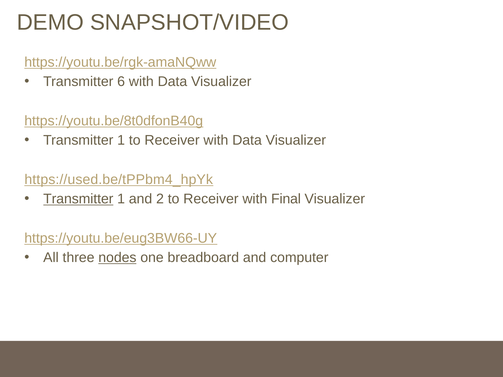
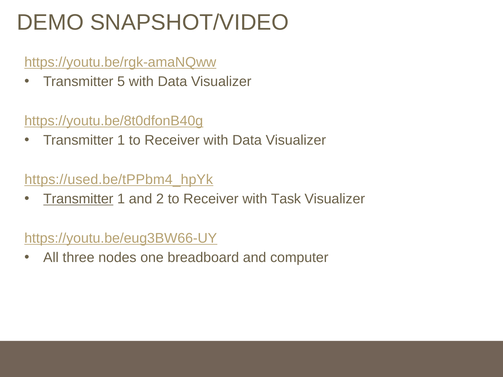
6: 6 -> 5 (121, 82)
Final: Final -> Task (286, 199)
nodes underline: present -> none (117, 258)
